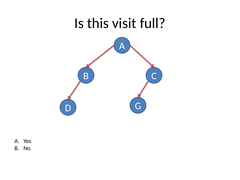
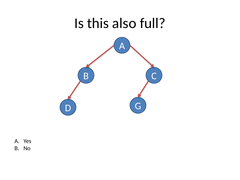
visit: visit -> also (124, 23)
